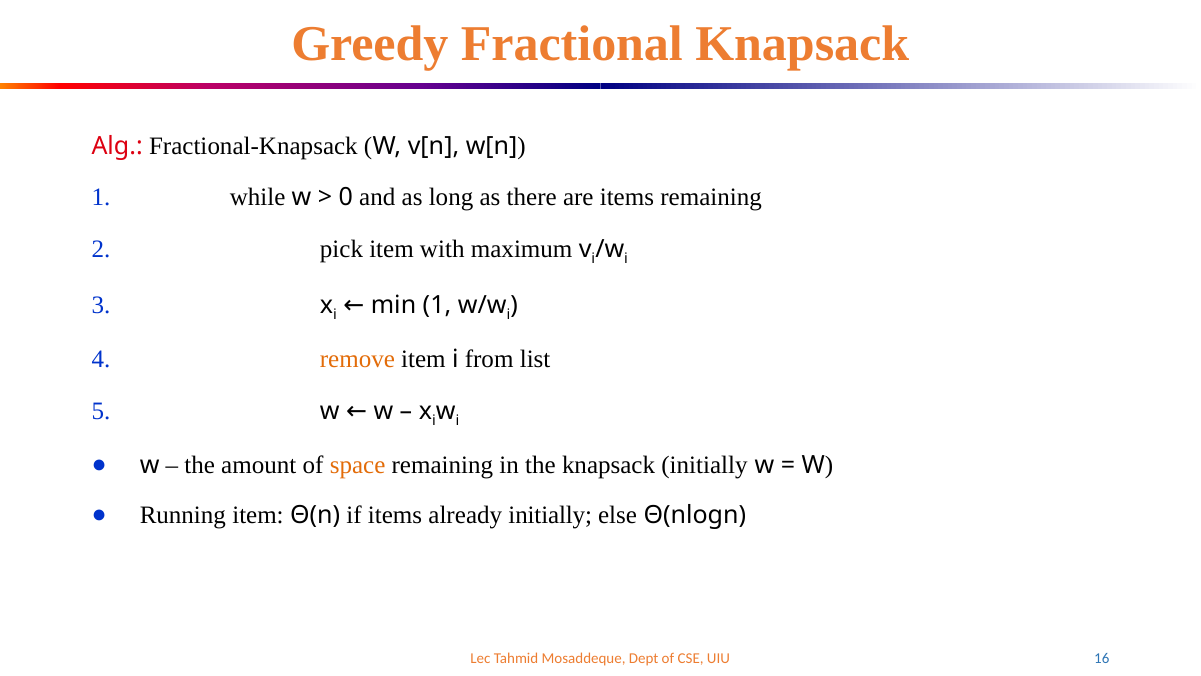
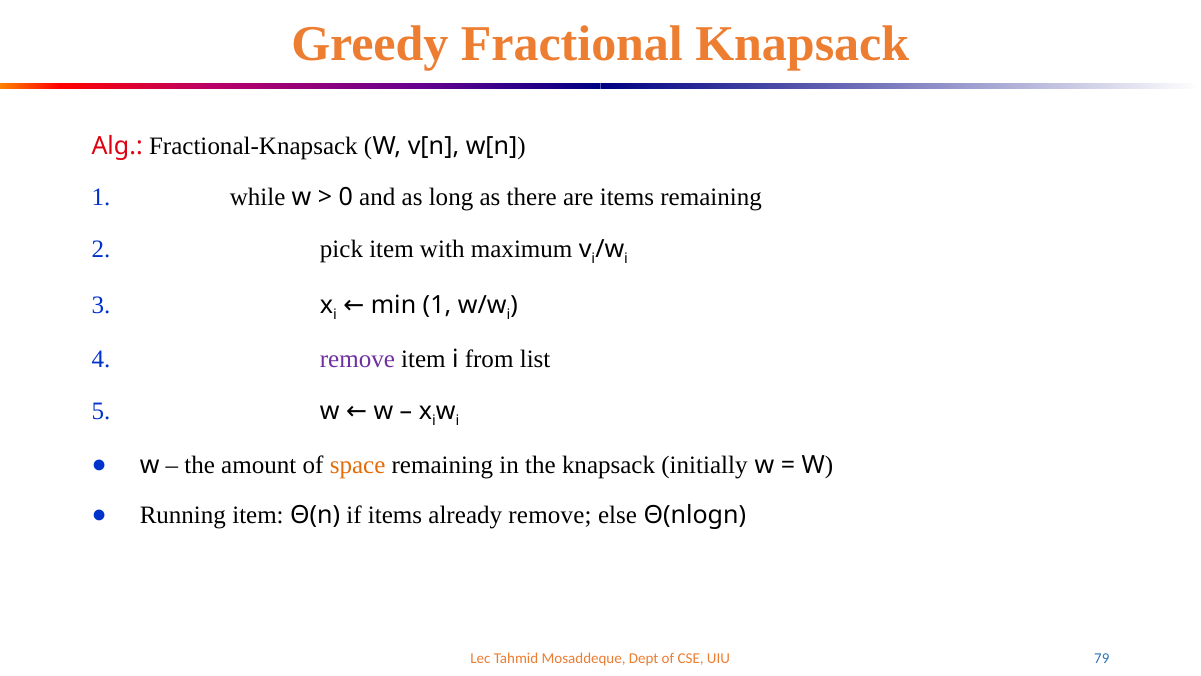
remove colour: orange -> purple (357, 359)
already initially: initially -> remove (550, 515)
16: 16 -> 79 (1102, 658)
